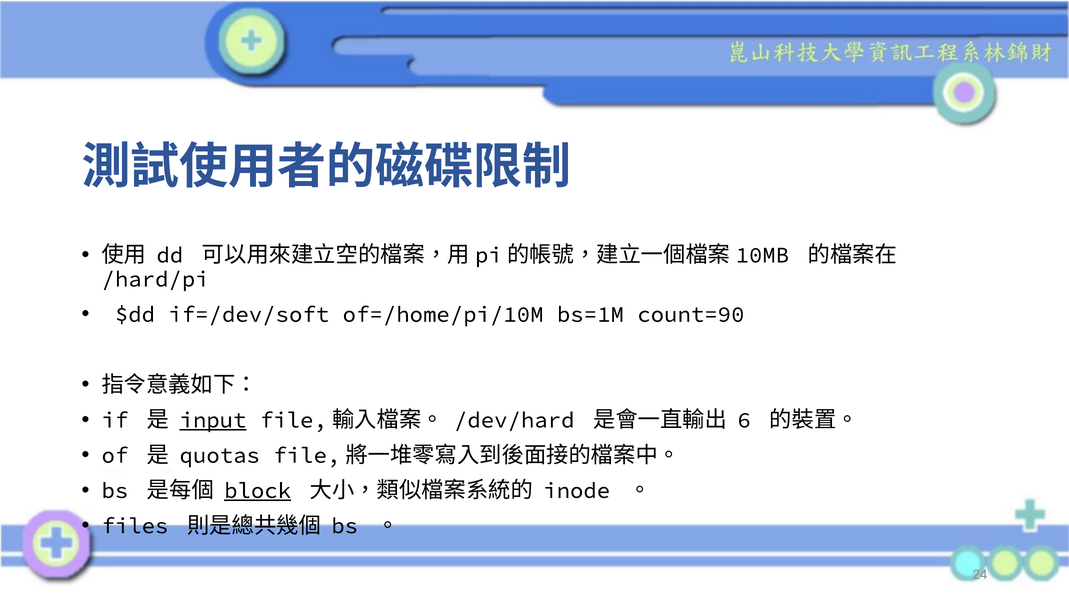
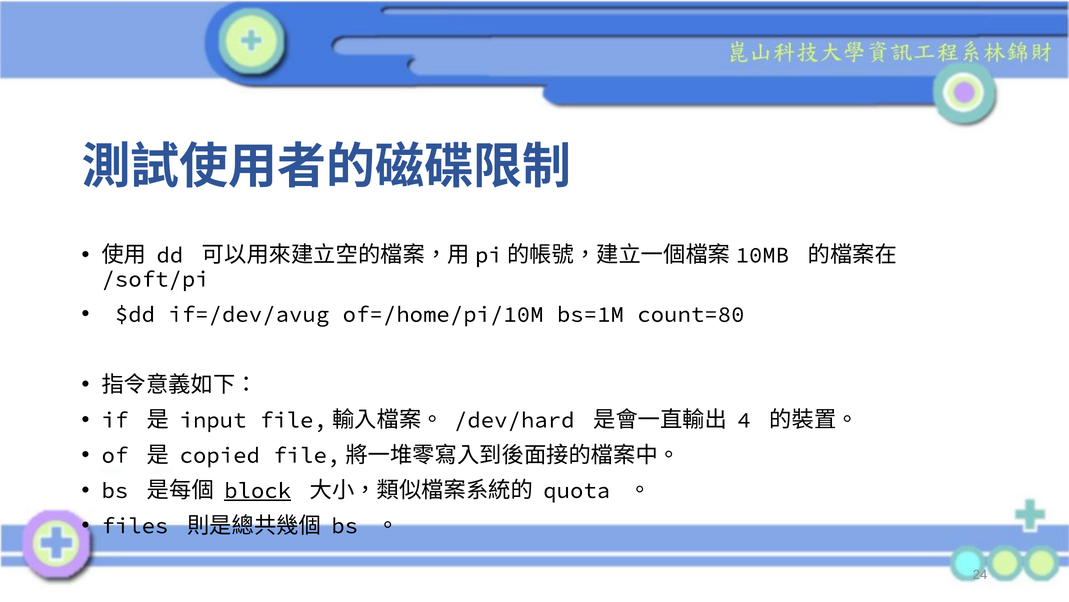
/hard/pi: /hard/pi -> /soft/pi (155, 279)
if=/dev/soft: if=/dev/soft -> if=/dev/avug (249, 314)
count=90: count=90 -> count=80 (691, 314)
input underline: present -> none (213, 420)
6: 6 -> 4 (744, 420)
quotas: quotas -> copied (220, 455)
inode: inode -> quota (577, 490)
